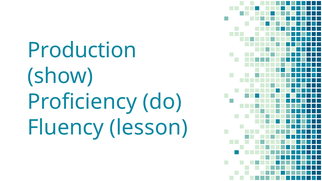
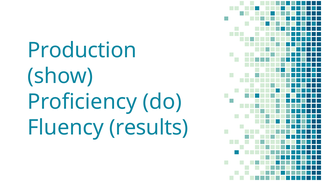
lesson: lesson -> results (149, 128)
